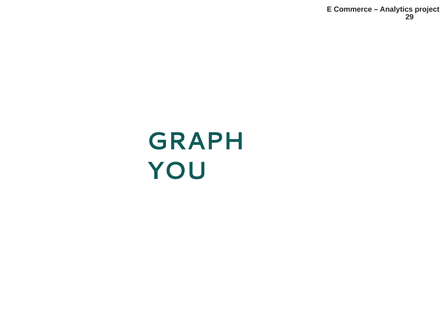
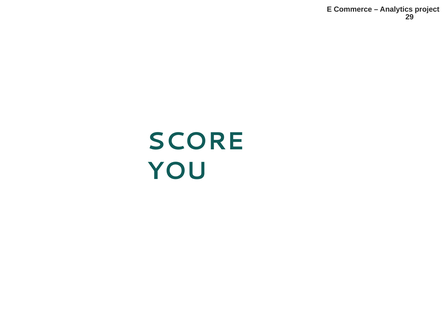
GRAPH: GRAPH -> SCORE (196, 141)
